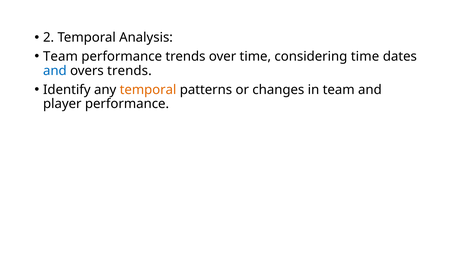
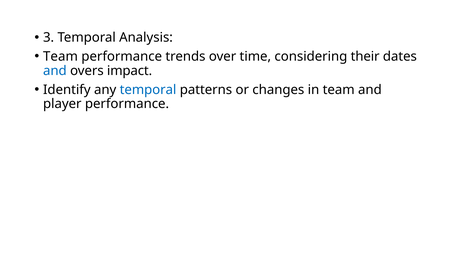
2: 2 -> 3 (49, 37)
considering time: time -> their (365, 56)
overs trends: trends -> impact (130, 71)
temporal colour: orange -> blue (148, 90)
